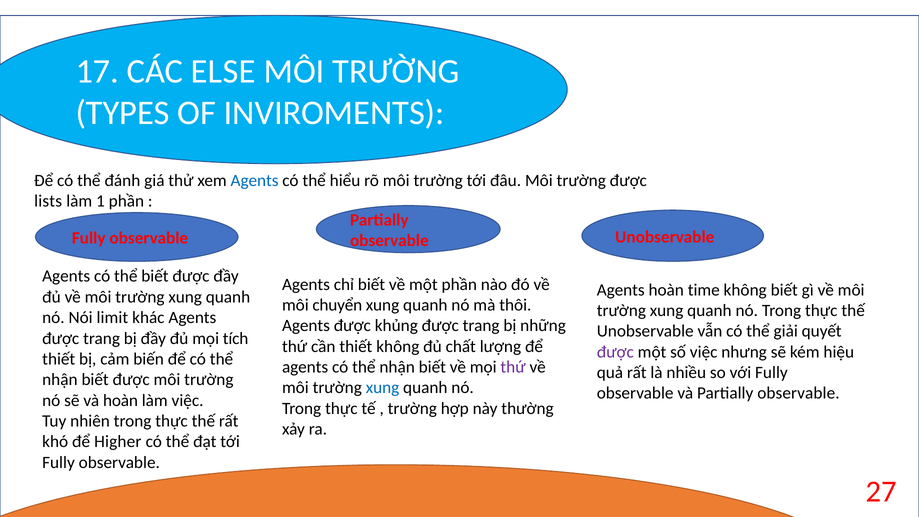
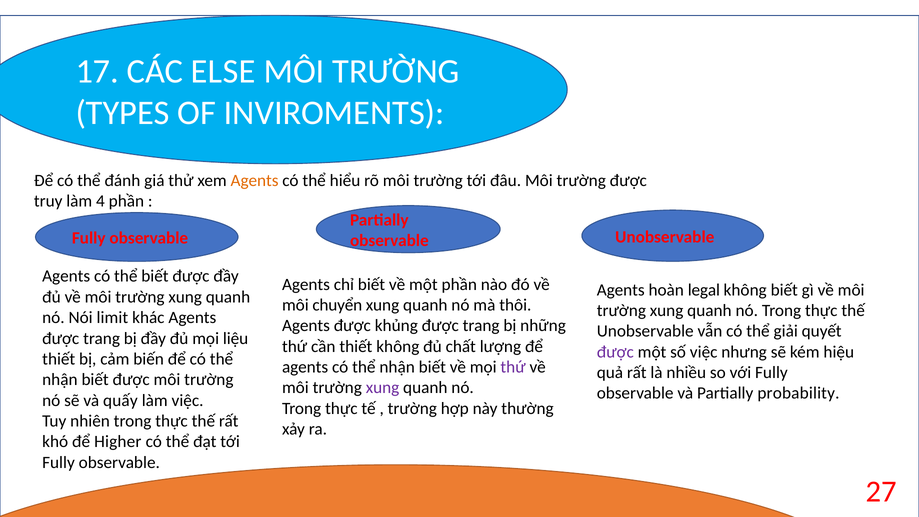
Agents colour: blue -> orange (255, 180)
lists: lists -> truy (48, 201)
1: 1 -> 4 (100, 201)
time: time -> legal (704, 290)
tích: tích -> liệu (236, 338)
xung colour: blue -> purple (383, 388)
và Partially observable: observable -> probability (798, 393)
và hoàn: hoàn -> quấy (120, 400)
